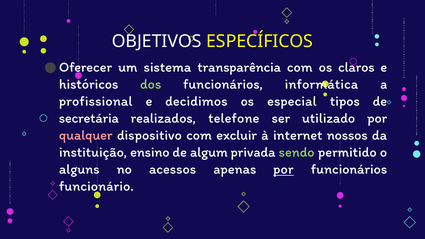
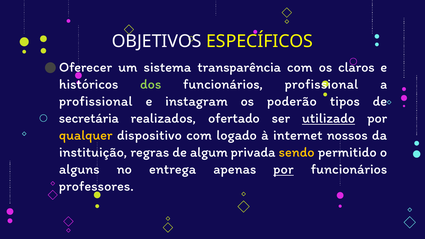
funcionários informática: informática -> profissional (321, 84)
decidimos: decidimos -> instagram (196, 101)
especial: especial -> poderão (292, 101)
telefone: telefone -> ofertado (234, 118)
utilizado underline: none -> present (329, 118)
qualquer colour: pink -> yellow (86, 135)
excluir: excluir -> logado (237, 135)
ensino: ensino -> regras (150, 152)
sendo colour: light green -> yellow (297, 152)
acessos: acessos -> entrega (173, 169)
funcionário: funcionário -> professores (96, 186)
